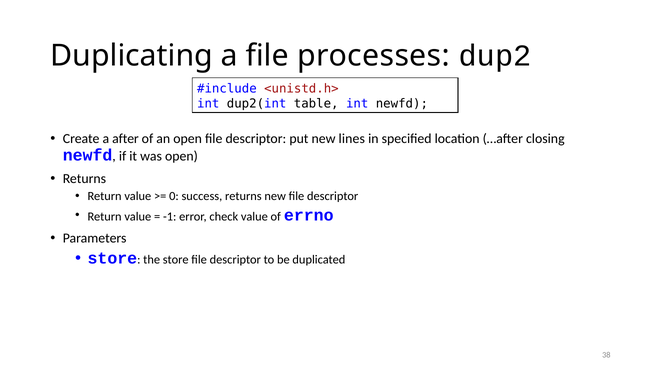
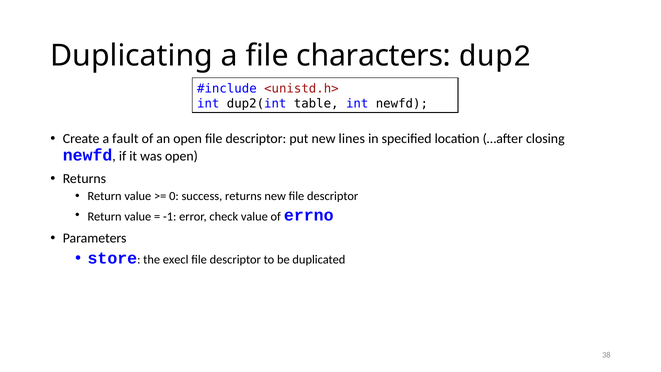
processes: processes -> characters (374, 56)
after: after -> fault (125, 139)
the store: store -> execl (176, 259)
